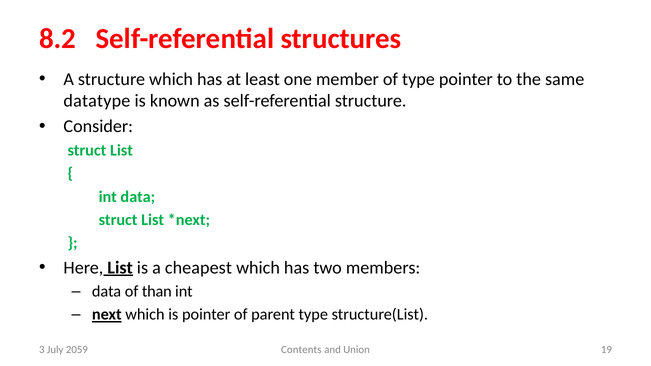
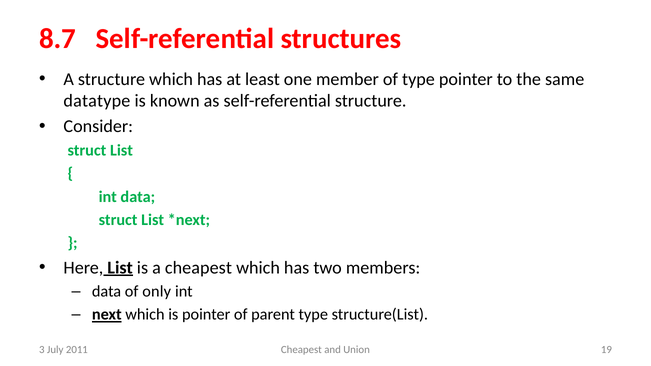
8.2: 8.2 -> 8.7 (58, 38)
than: than -> only (157, 292)
2059: 2059 -> 2011 (77, 350)
Contents: Contents -> Cheapest (301, 350)
